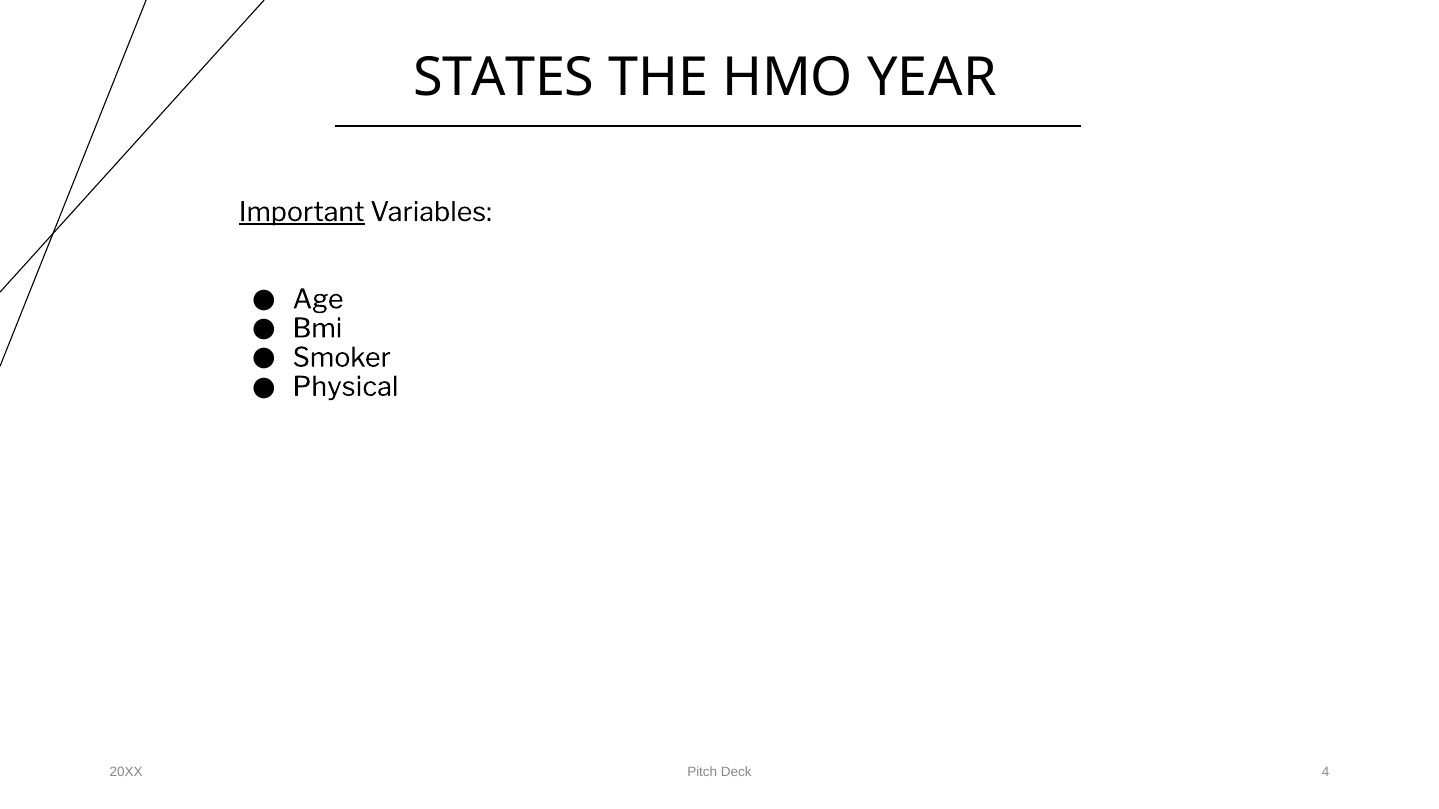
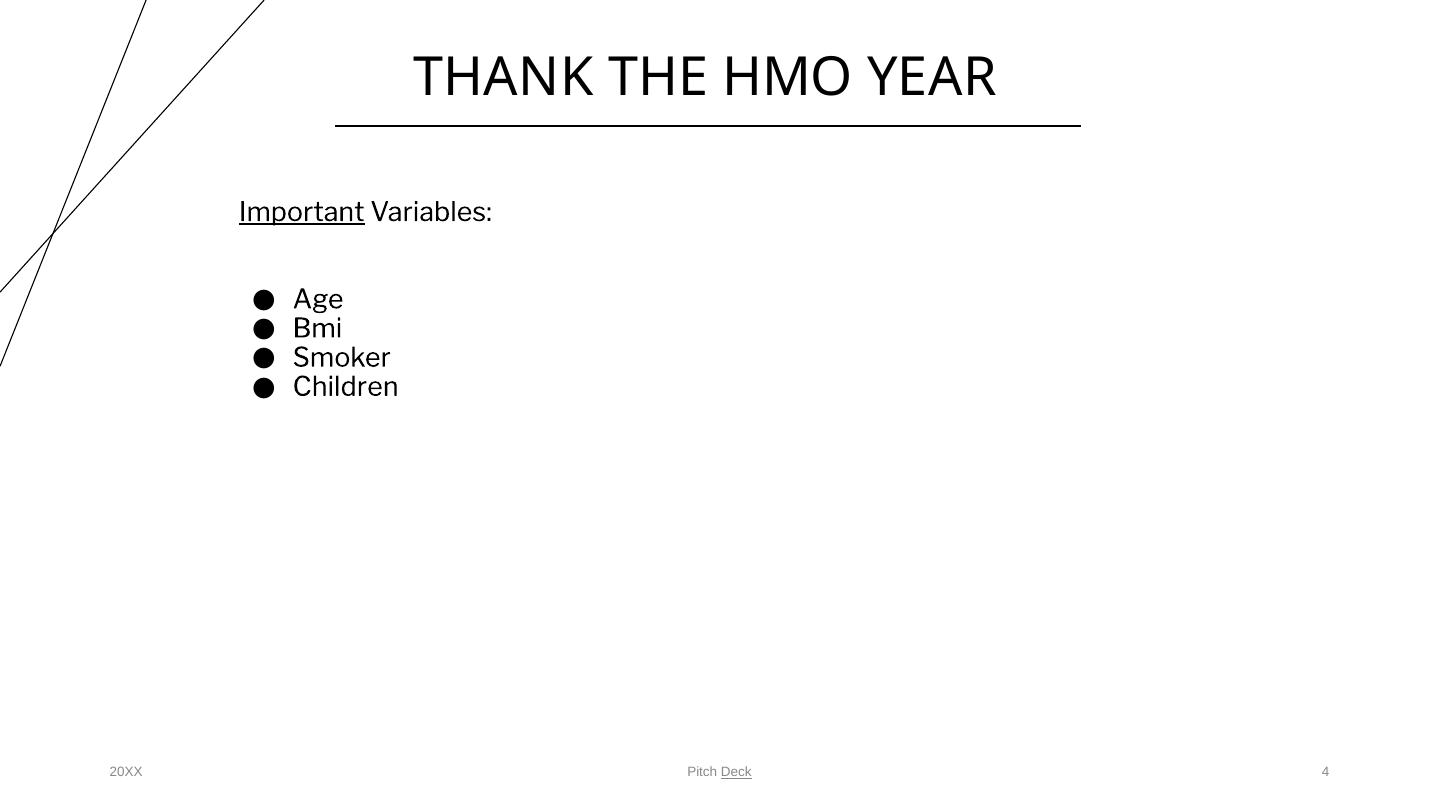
STATES: STATES -> THANK (503, 78)
Physical: Physical -> Children (346, 387)
Deck underline: none -> present (736, 773)
